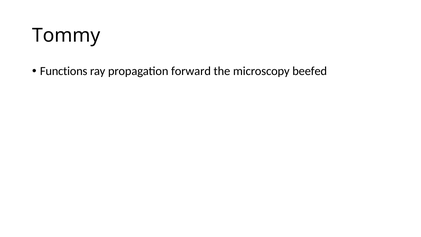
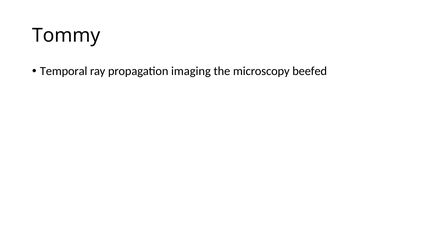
Functions: Functions -> Temporal (64, 71)
forward: forward -> imaging (191, 71)
